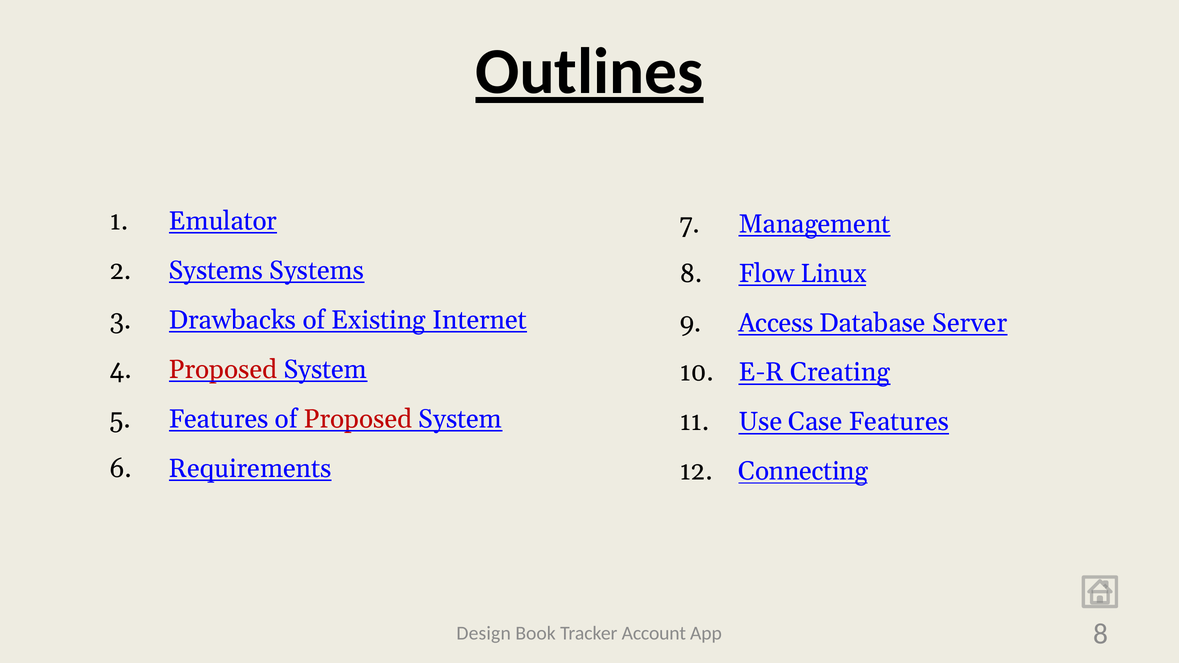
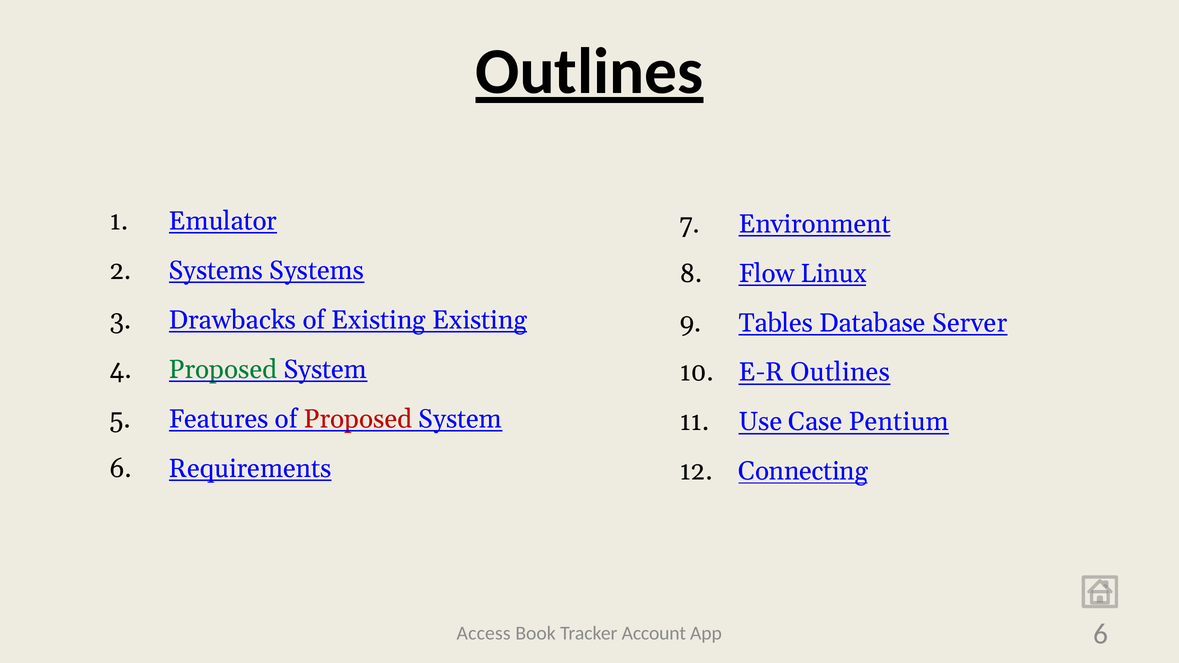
Management: Management -> Environment (815, 224)
Existing Internet: Internet -> Existing (480, 320)
Access: Access -> Tables (776, 323)
Proposed colour: red -> green (223, 370)
E-R Creating: Creating -> Outlines (840, 372)
Case Features: Features -> Pentium (899, 422)
Design: Design -> Access (484, 633)
App 8: 8 -> 6 (1101, 634)
